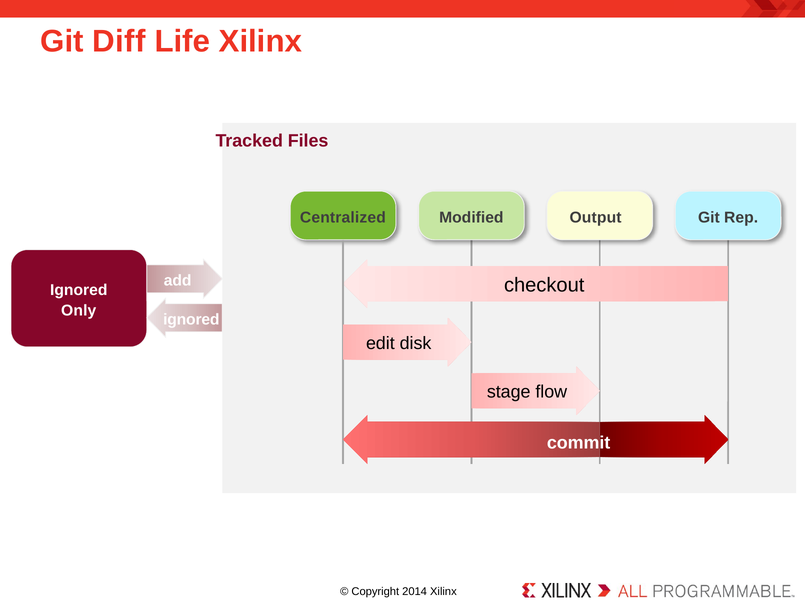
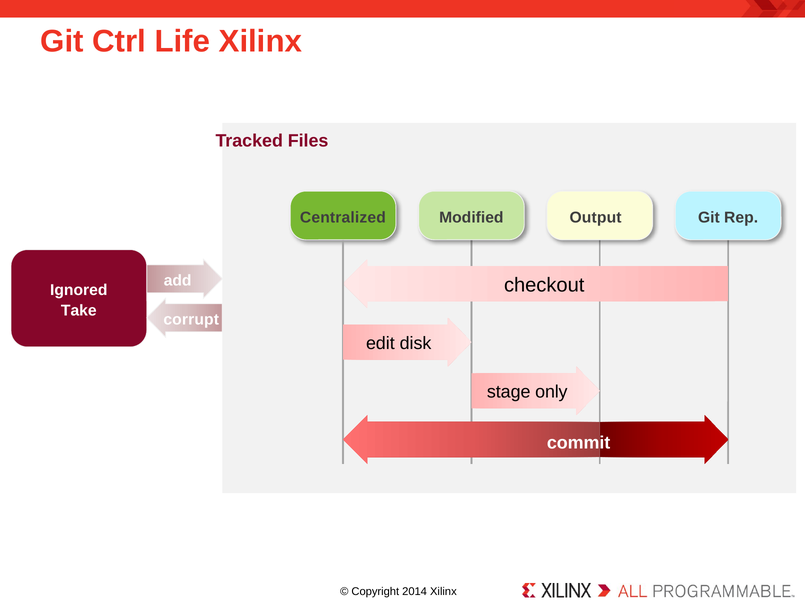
Diff: Diff -> Ctrl (119, 42)
Only: Only -> Take (79, 311)
ignored: ignored -> corrupt (191, 320)
flow: flow -> only (551, 392)
